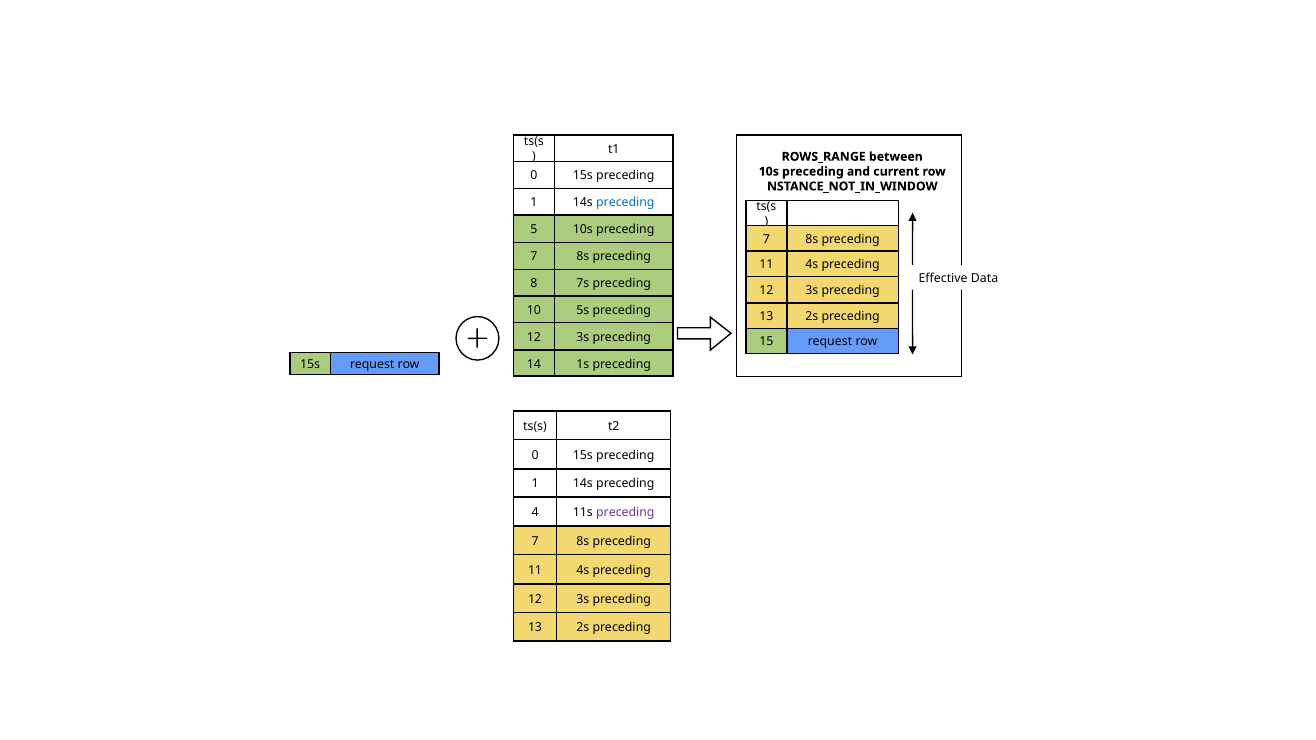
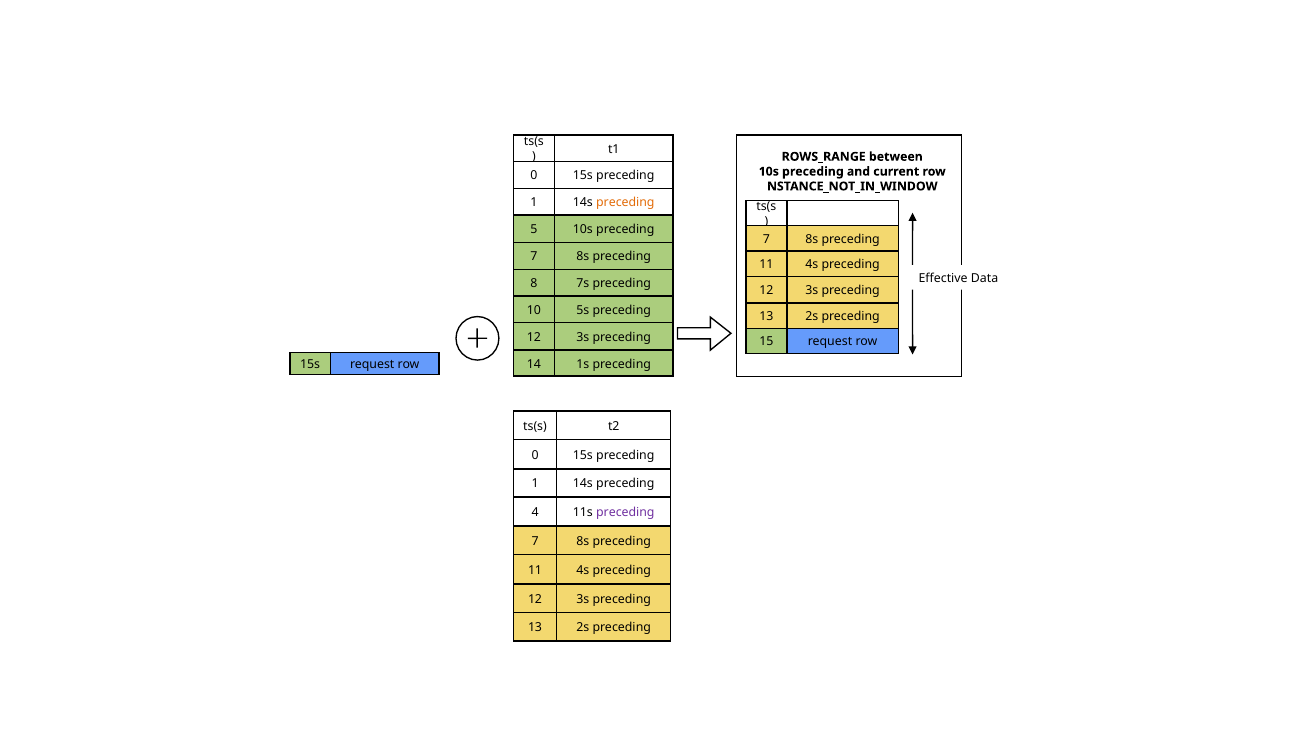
preceding colour: blue -> orange (625, 203)
